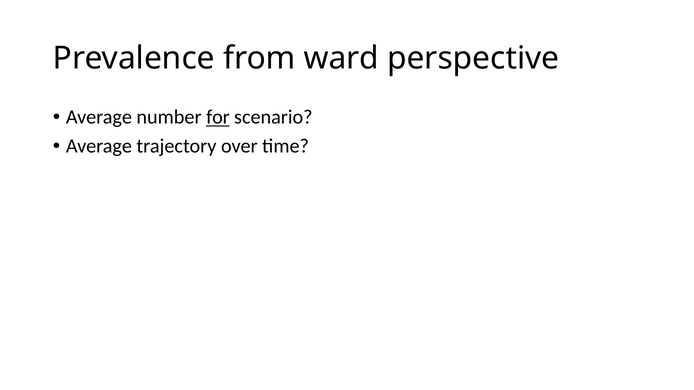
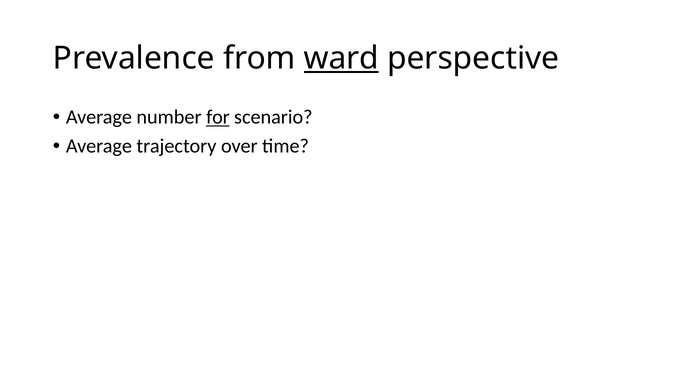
ward underline: none -> present (341, 58)
